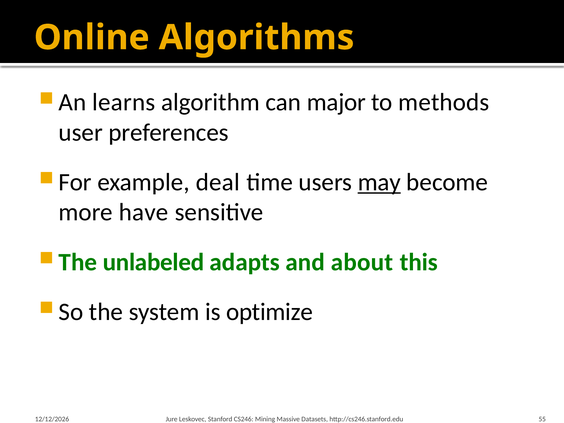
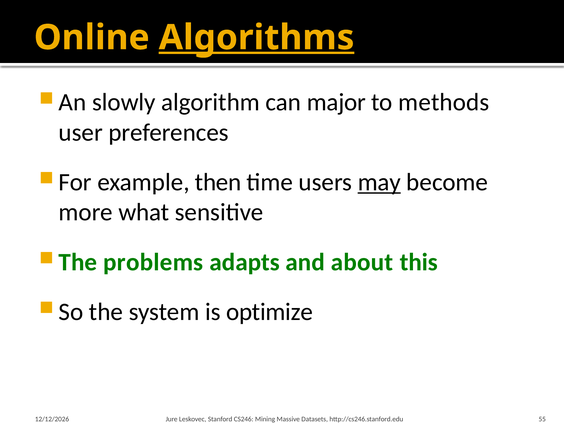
Algorithms underline: none -> present (257, 38)
learns: learns -> slowly (124, 102)
deal: deal -> then (218, 182)
have: have -> what (144, 212)
unlabeled: unlabeled -> problems (153, 262)
